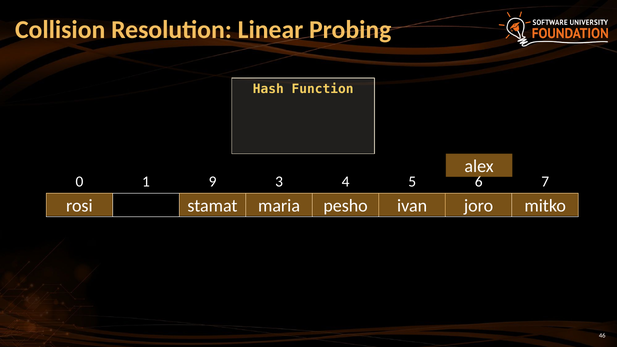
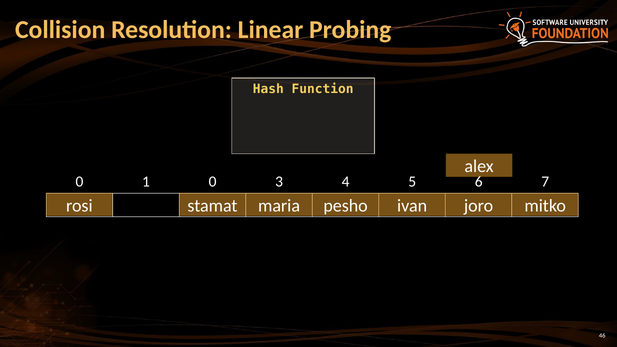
1 9: 9 -> 0 (213, 182)
